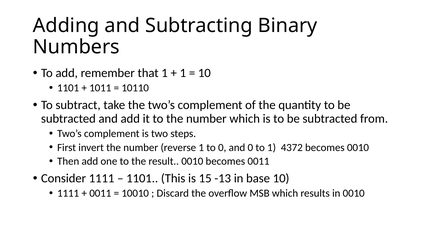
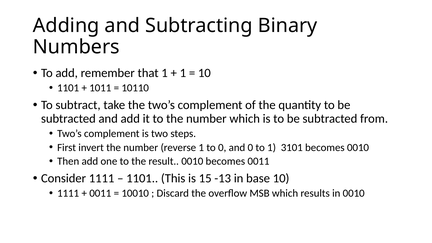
4372: 4372 -> 3101 (292, 147)
